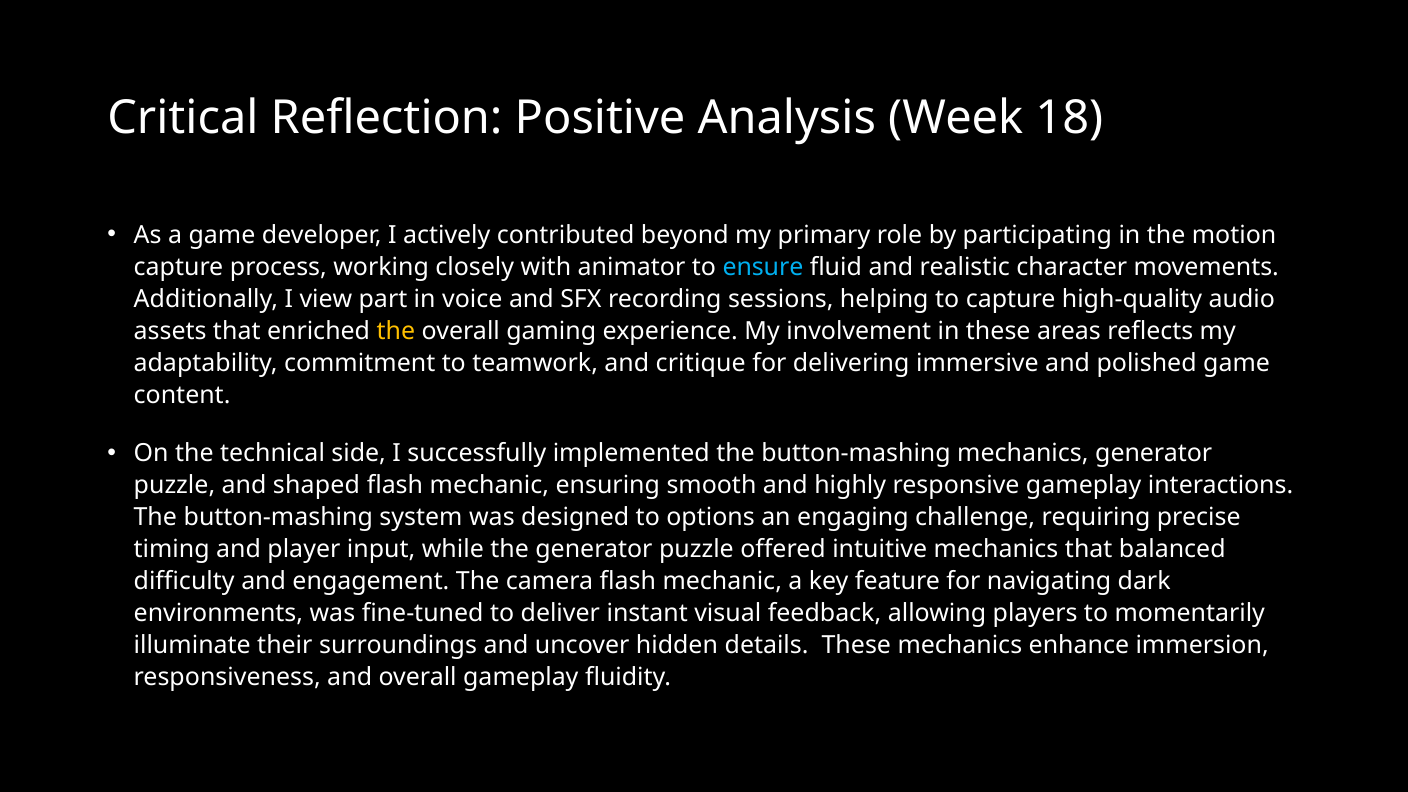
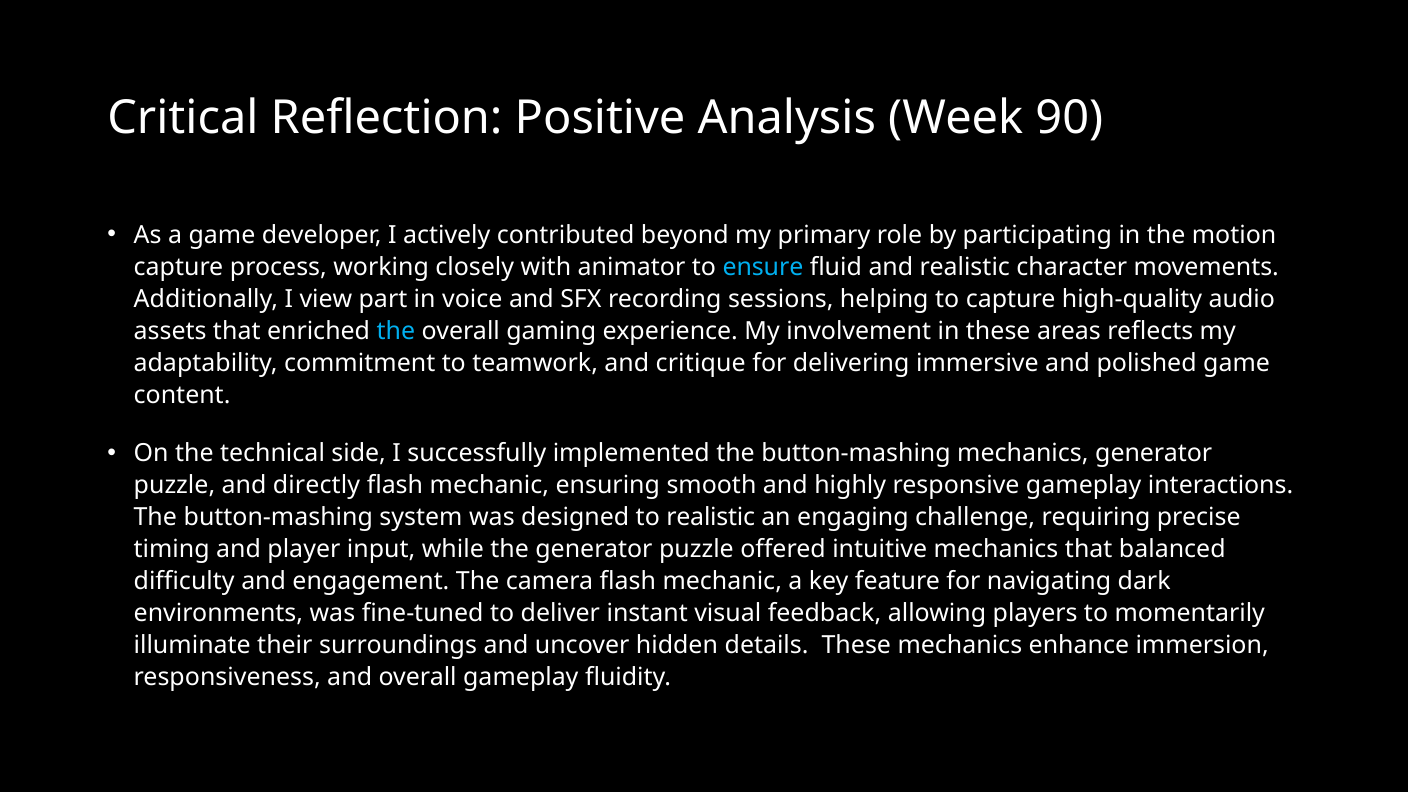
18: 18 -> 90 (1069, 118)
the colour: yellow -> light blue (396, 331)
shaped: shaped -> directly (317, 485)
to options: options -> realistic (711, 517)
